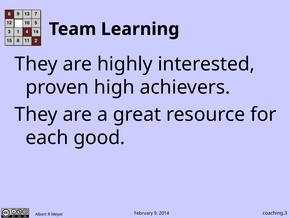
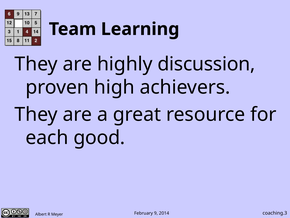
interested: interested -> discussion (206, 64)
